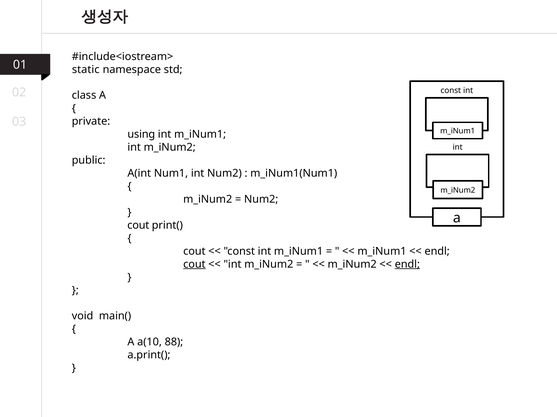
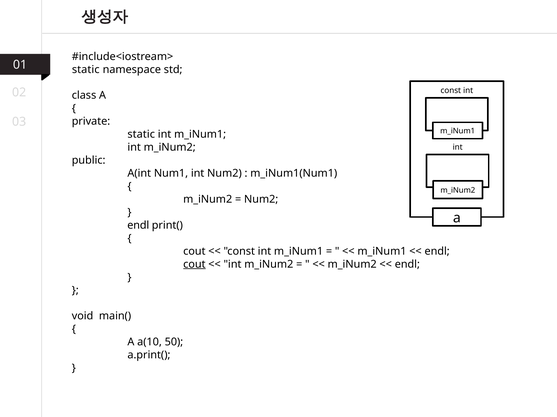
using: using -> static (141, 135)
cout: cout -> endl (138, 226)
endl underline: present -> none (407, 265)
88: 88 -> 50 (174, 343)
